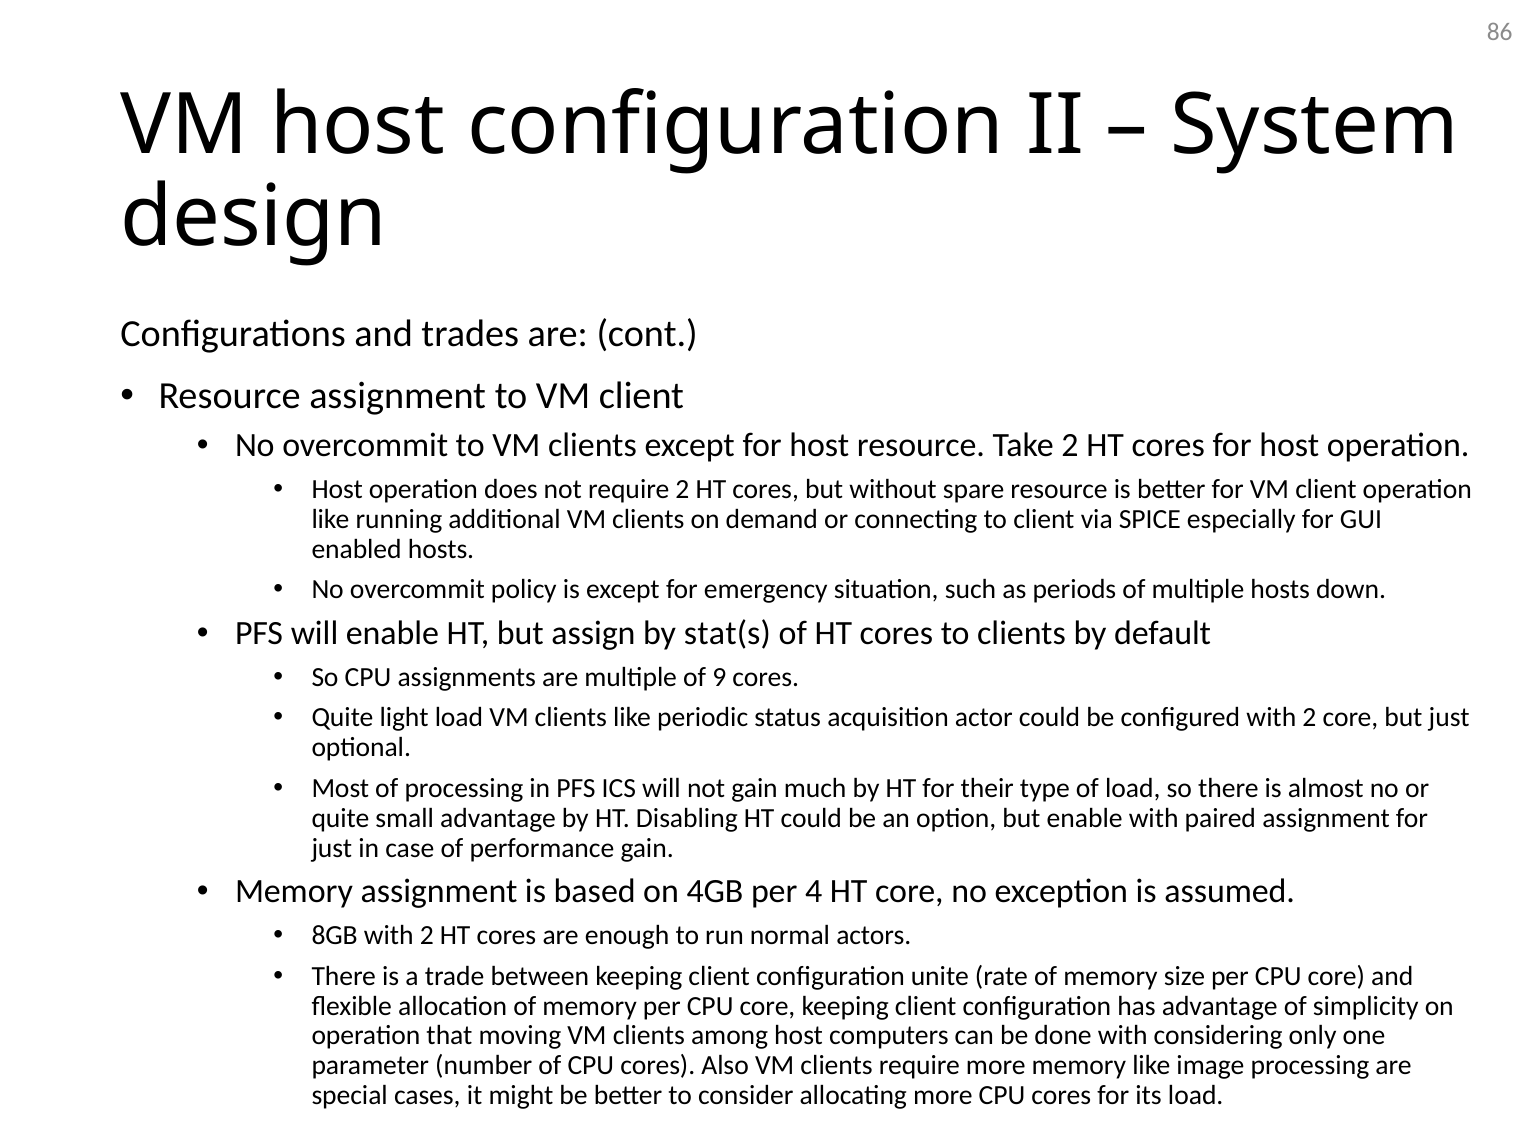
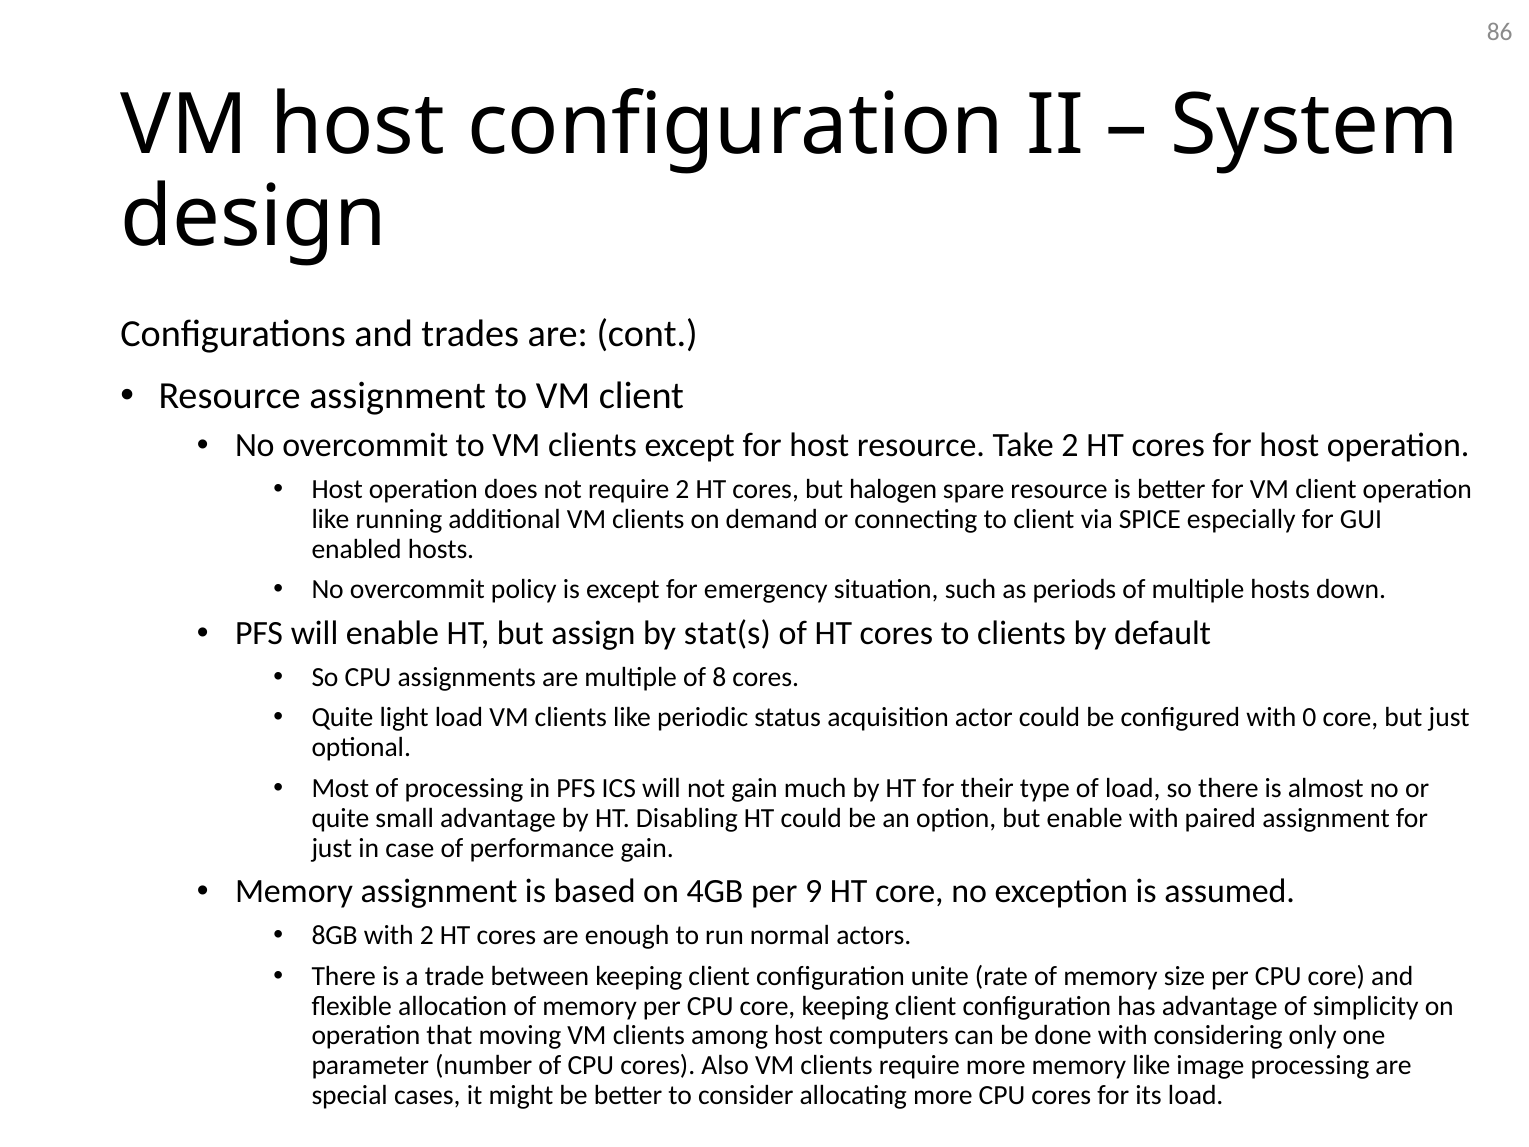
without: without -> halogen (893, 489)
9: 9 -> 8 (719, 677)
configured with 2: 2 -> 0 (1309, 718)
4: 4 -> 9 (814, 892)
